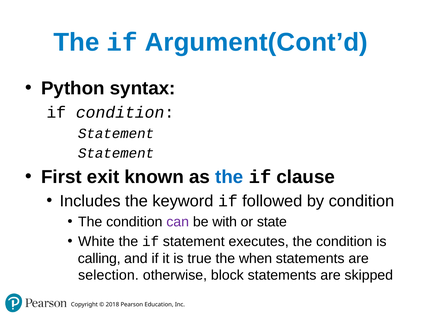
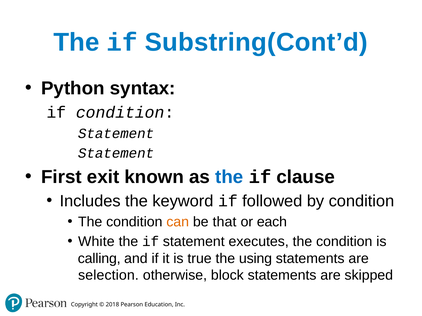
Argument(Cont’d: Argument(Cont’d -> Substring(Cont’d (256, 42)
can colour: purple -> orange (178, 222)
with: with -> that (225, 222)
state: state -> each (272, 222)
when: when -> using (256, 259)
